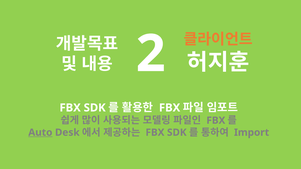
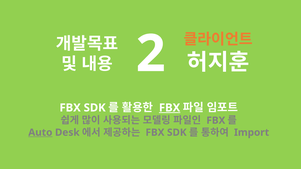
FBX underline: none -> present (170, 108)
